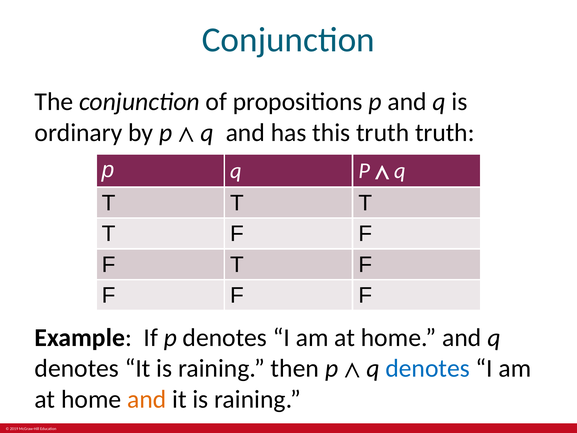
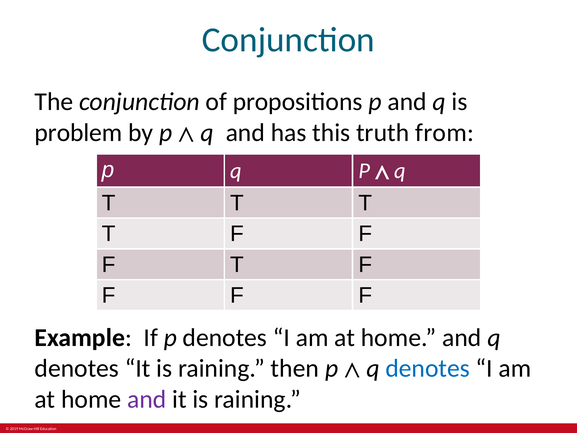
ordinary: ordinary -> problem (79, 133)
truth truth: truth -> from (445, 133)
and colour: orange -> purple (147, 399)
